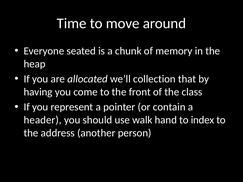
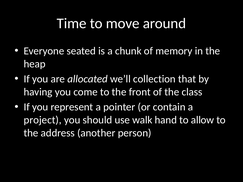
header: header -> project (43, 120)
index: index -> allow (203, 120)
